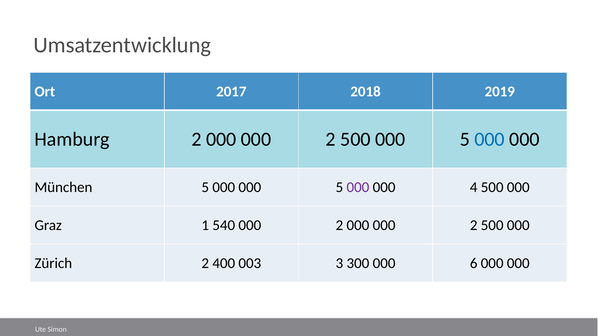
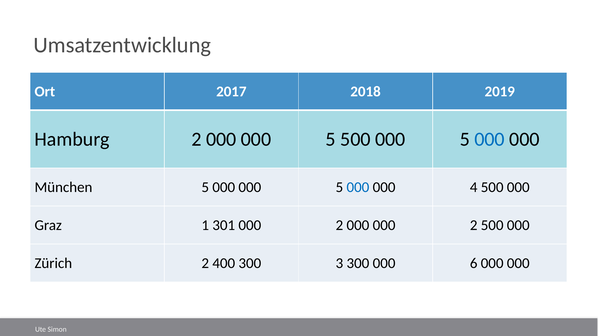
2: 2 -> 5 (331, 140)
000 colour: purple -> blue (358, 187)
540: 540 -> 301 (224, 225)
400 003: 003 -> 300 (250, 263)
